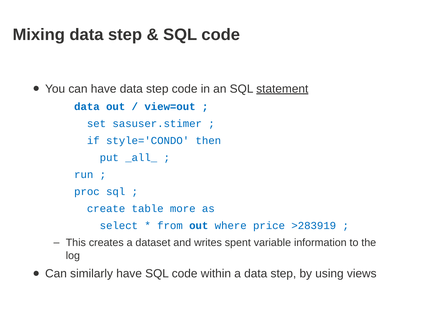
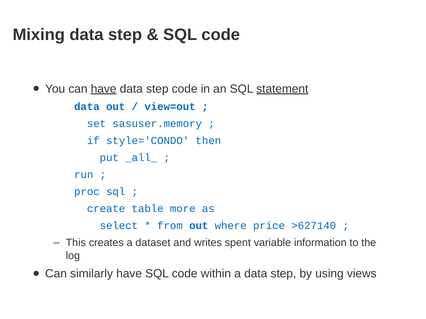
have underline: none -> present (104, 89)
sasuser.stimer: sasuser.stimer -> sasuser.memory (157, 124)
>283919: >283919 -> >627140 (314, 226)
